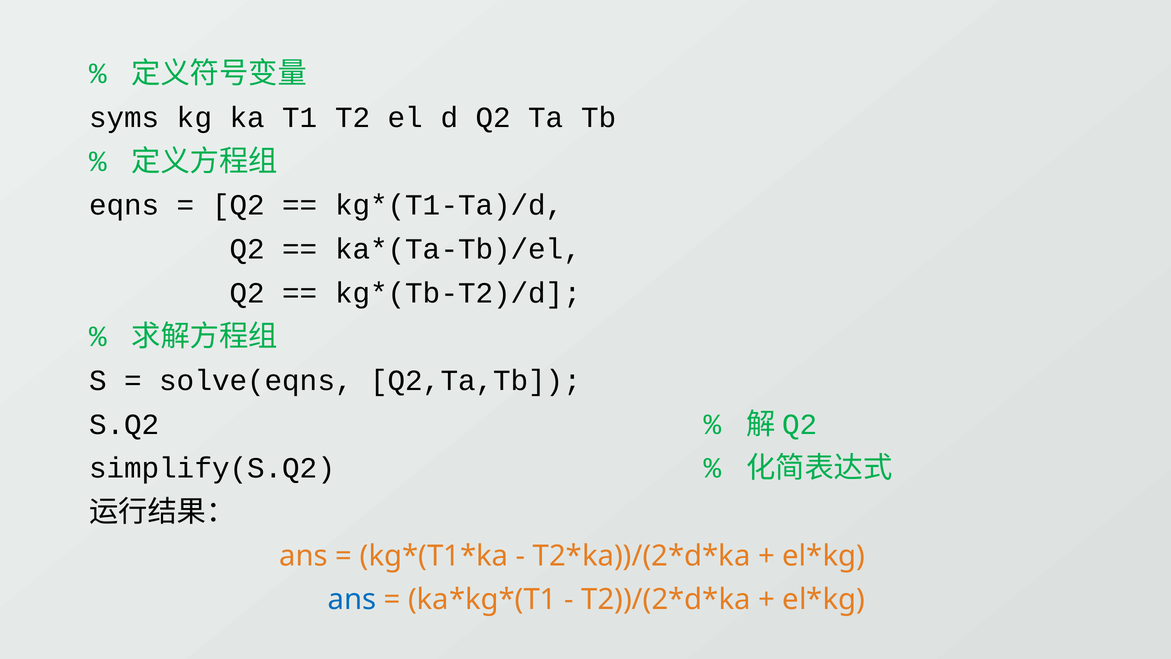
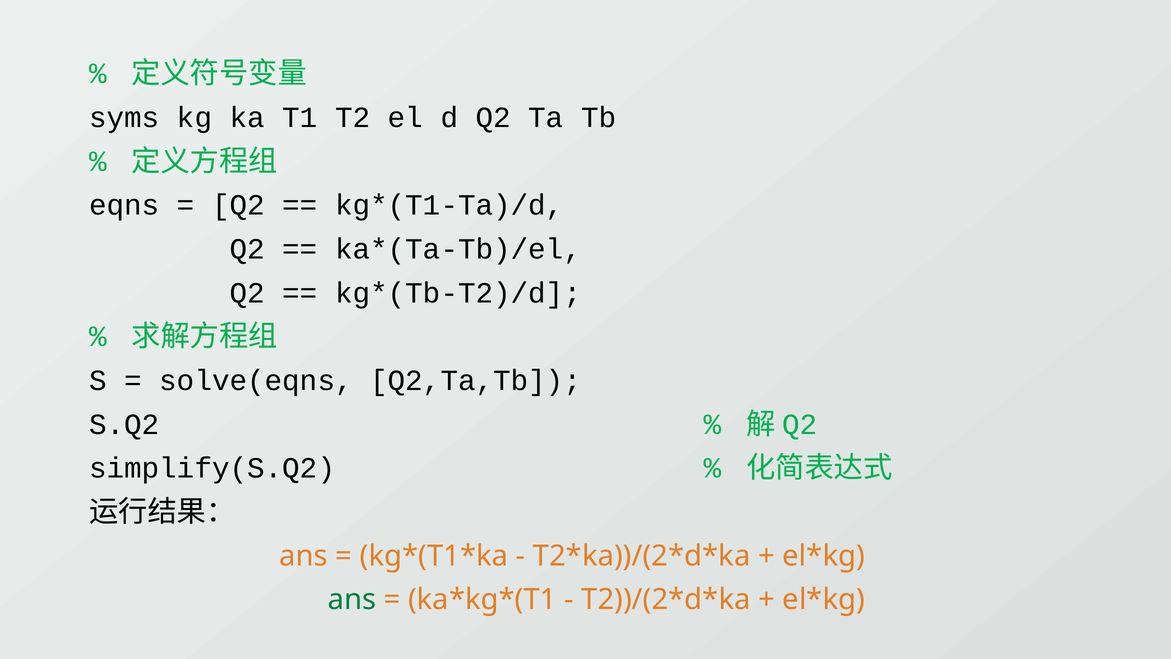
ans colour: blue -> green (352, 599)
